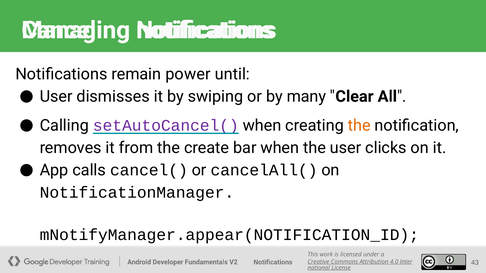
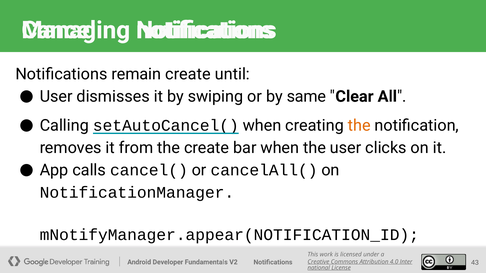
remain power: power -> create (188, 74)
many: many -> same (306, 97)
setAutoCancel( colour: purple -> black (166, 126)
